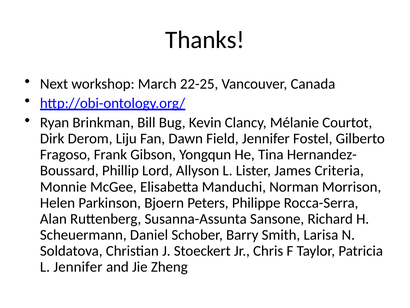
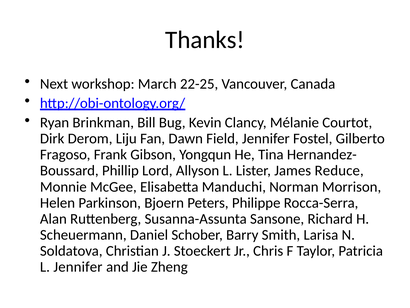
Criteria: Criteria -> Reduce (339, 170)
